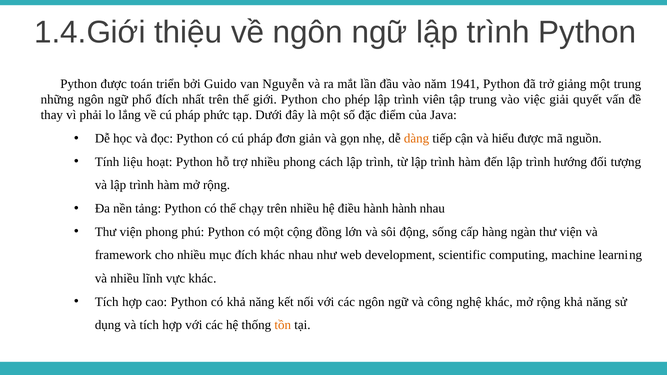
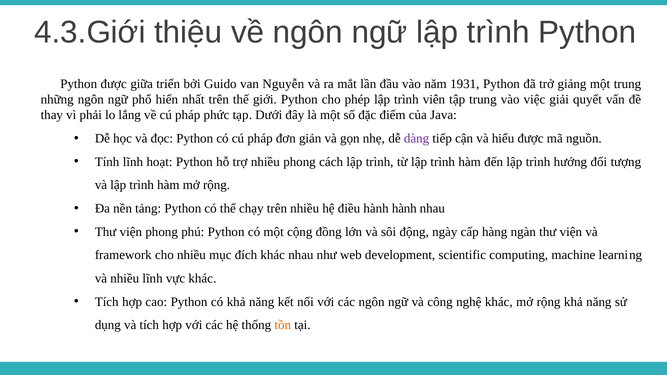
1.4.Giới: 1.4.Giới -> 4.3.Giới (90, 32)
toán: toán -> giữa (142, 84)
1941: 1941 -> 1931 (465, 84)
phổ đích: đích -> hiển (167, 100)
dàng colour: orange -> purple (417, 138)
Tính liệu: liệu -> lĩnh (133, 162)
sống: sống -> ngày (445, 232)
